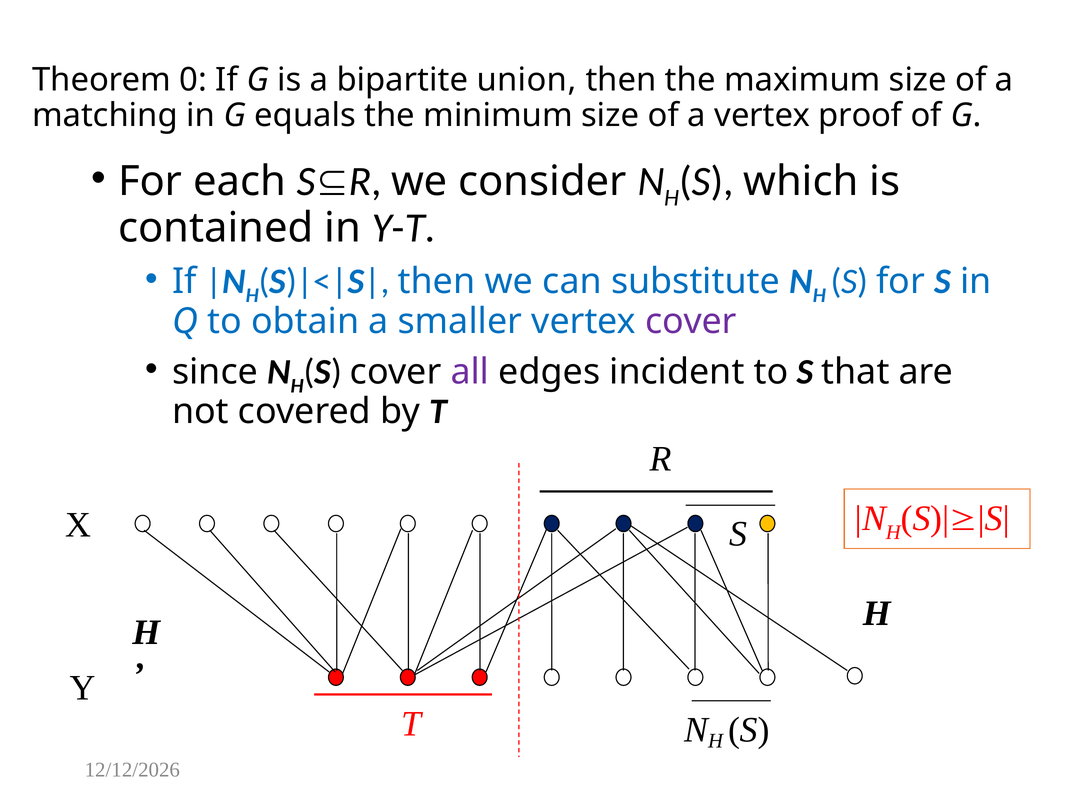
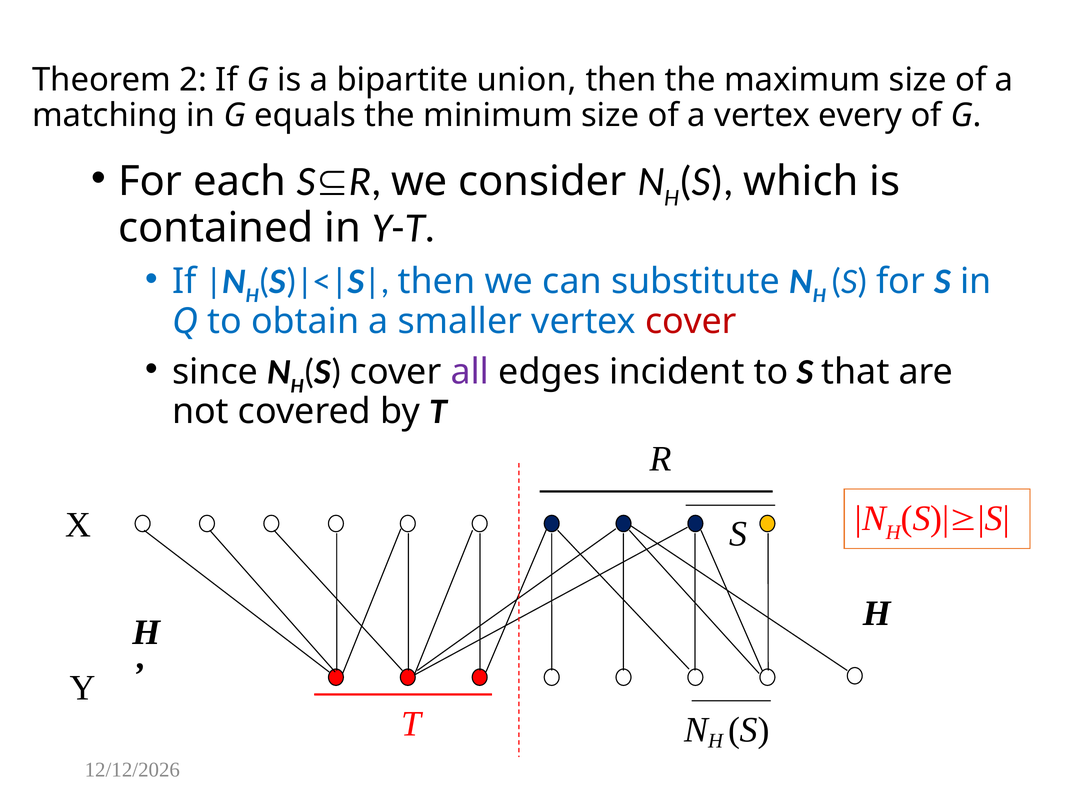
0: 0 -> 2 (193, 80)
proof: proof -> every (860, 115)
cover colour: purple -> red (691, 321)
